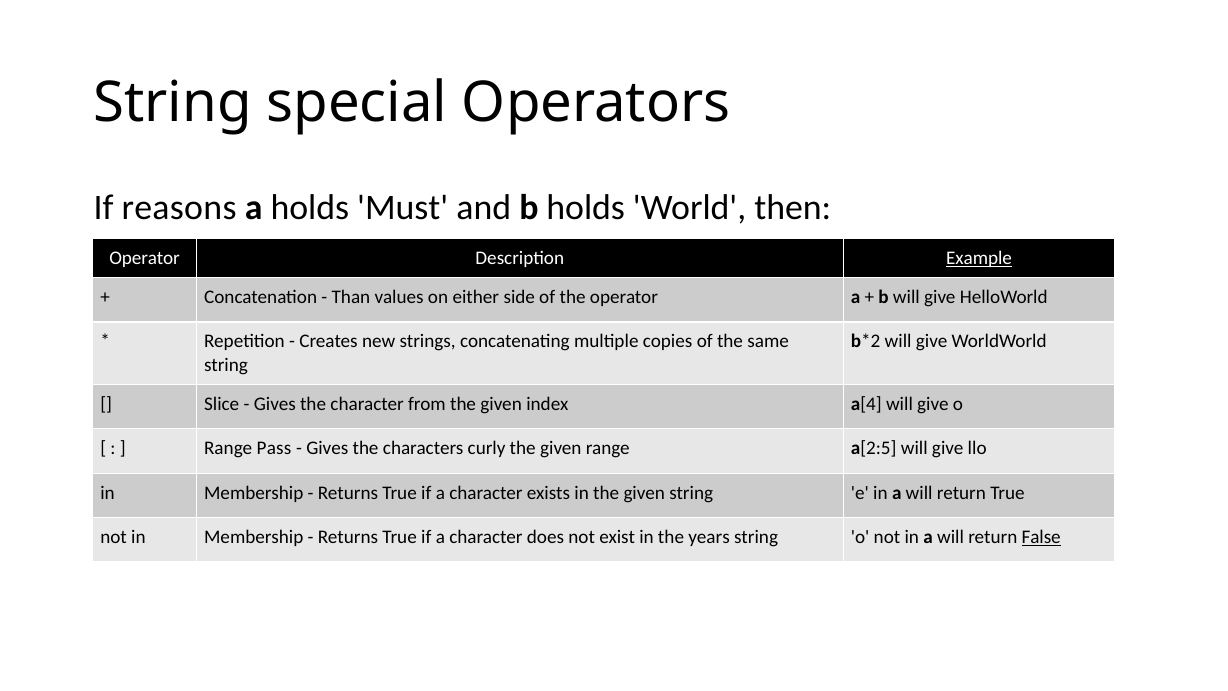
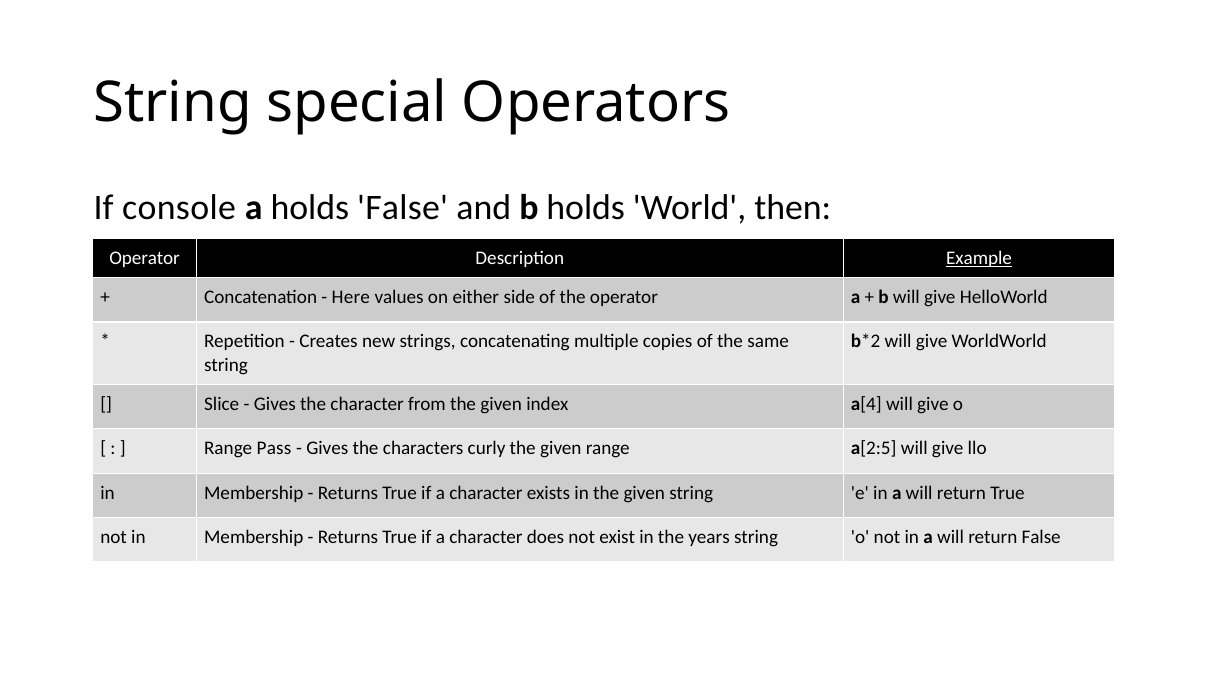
reasons: reasons -> console (179, 208)
holds Must: Must -> False (403, 208)
Than: Than -> Here (351, 297)
False underline: present -> none (1041, 537)
